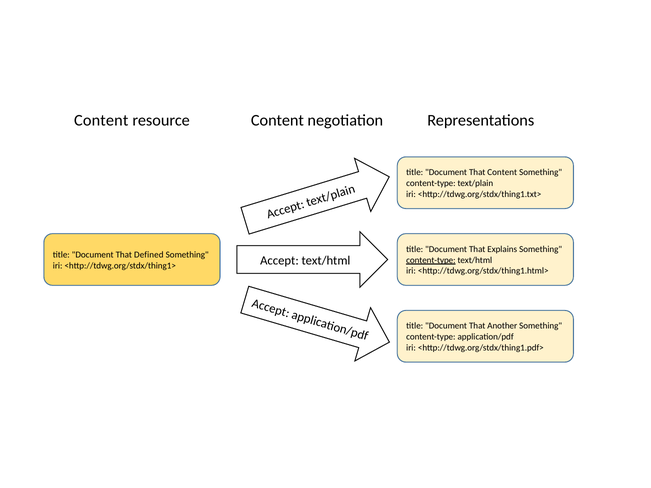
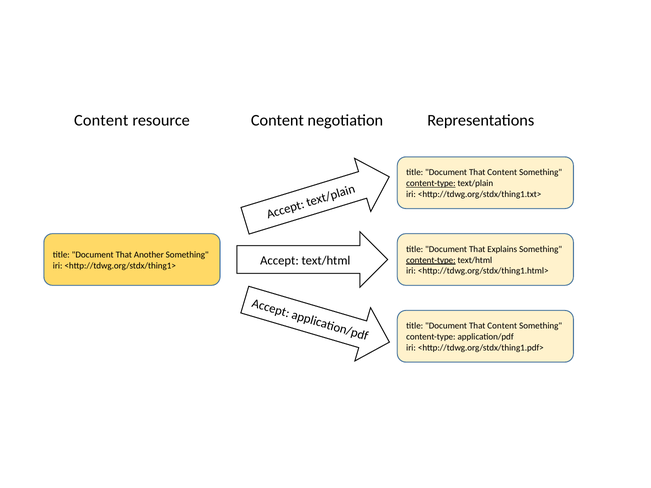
content-type underline: none -> present (431, 183)
Defined: Defined -> Another (149, 255)
Another: Another -> Content (502, 326)
